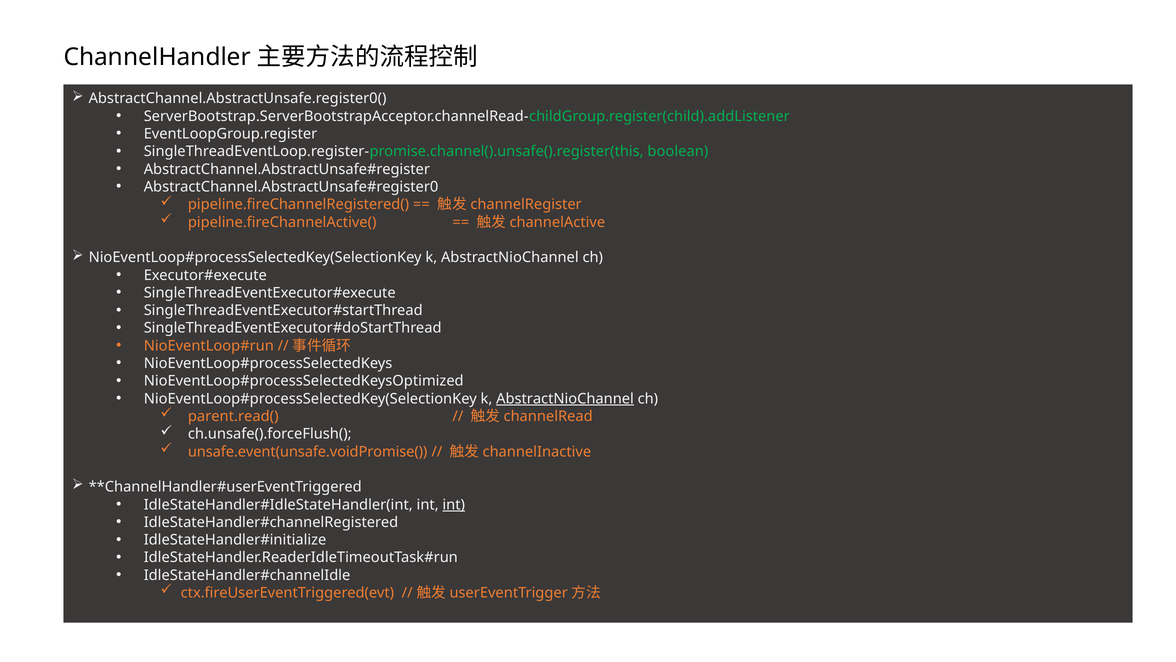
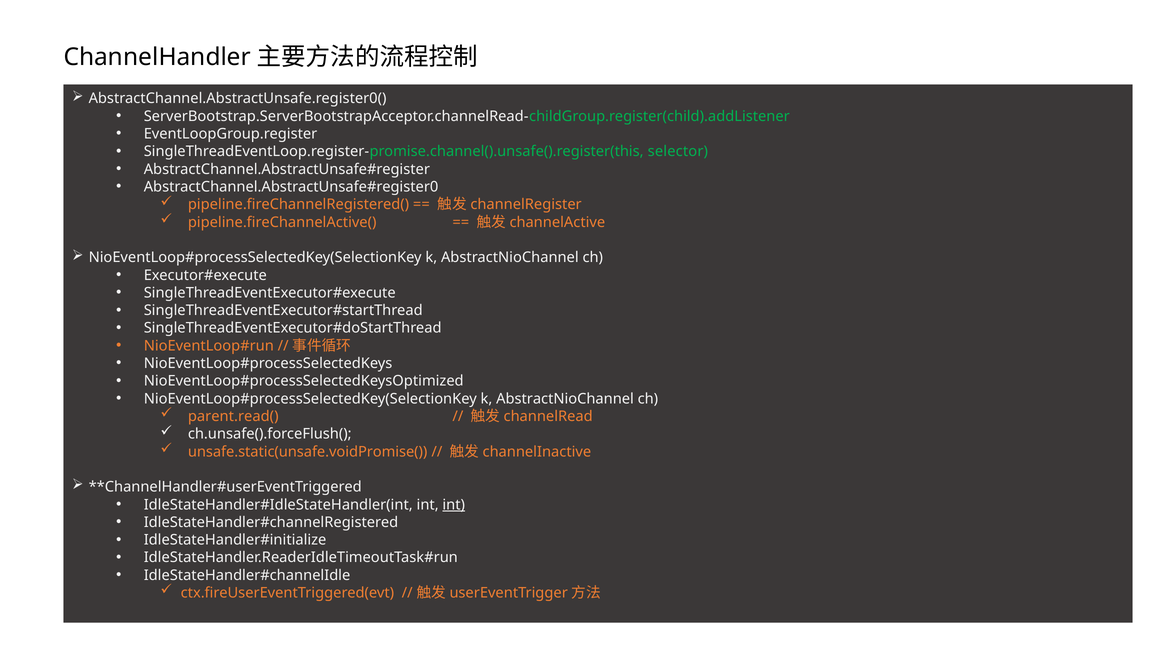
boolean: boolean -> selector (678, 151)
AbstractNioChannel underline: present -> none (565, 398)
unsafe.event(unsafe.voidPromise(: unsafe.event(unsafe.voidPromise( -> unsafe.static(unsafe.voidPromise( (308, 451)
